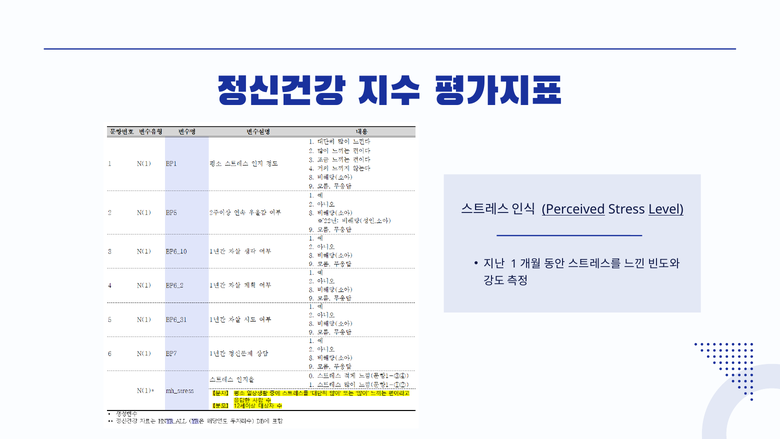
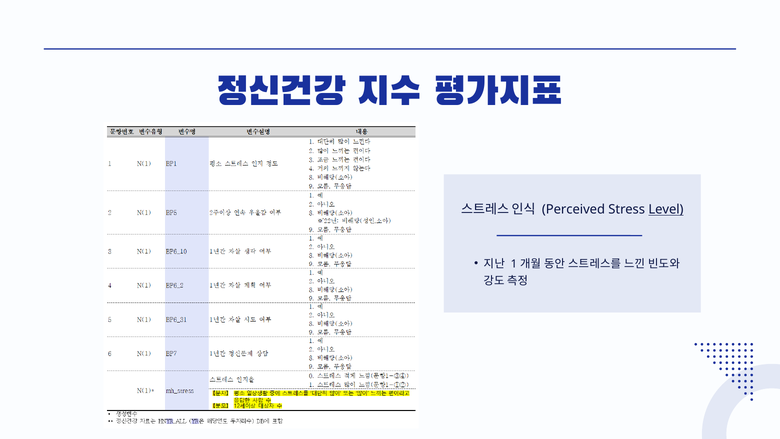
Perceived underline: present -> none (573, 209)
